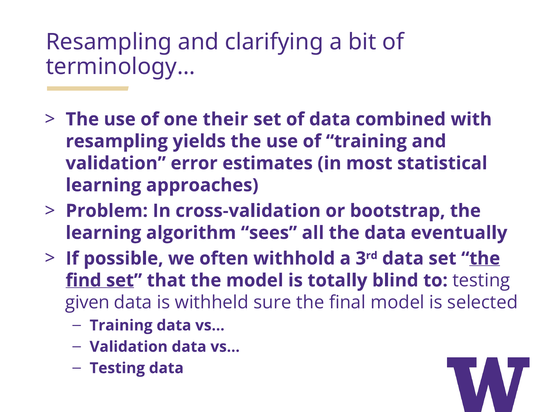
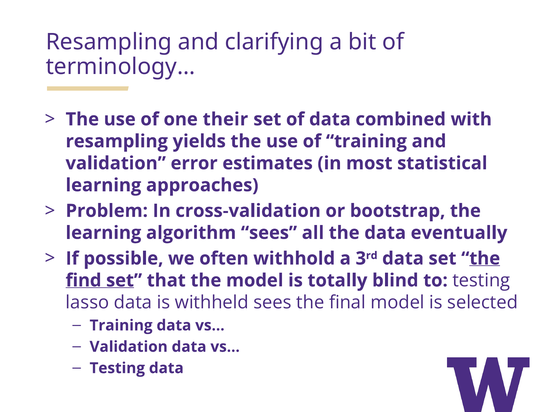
given: given -> lasso (87, 302)
withheld sure: sure -> sees (272, 302)
